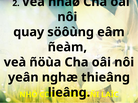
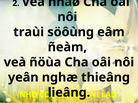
quay: quay -> traùi (29, 32)
